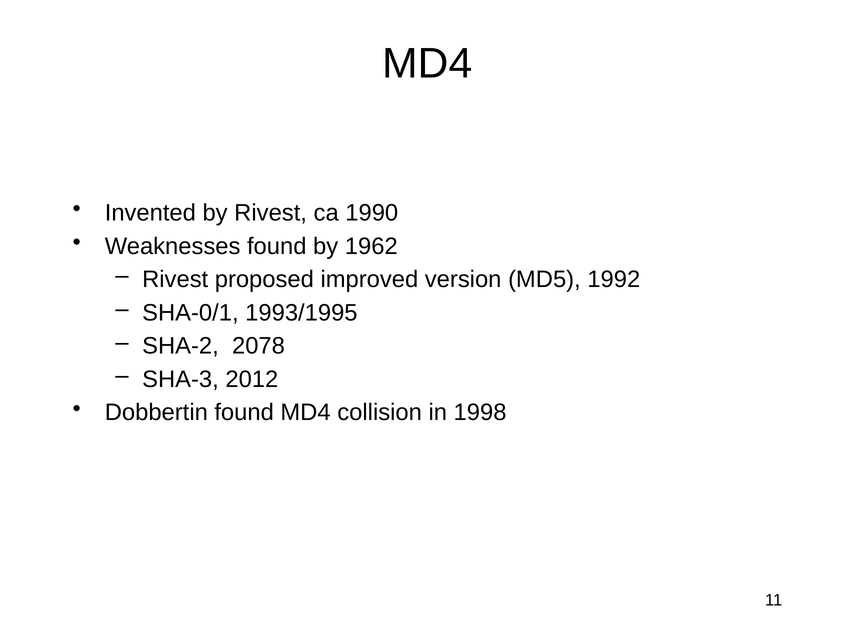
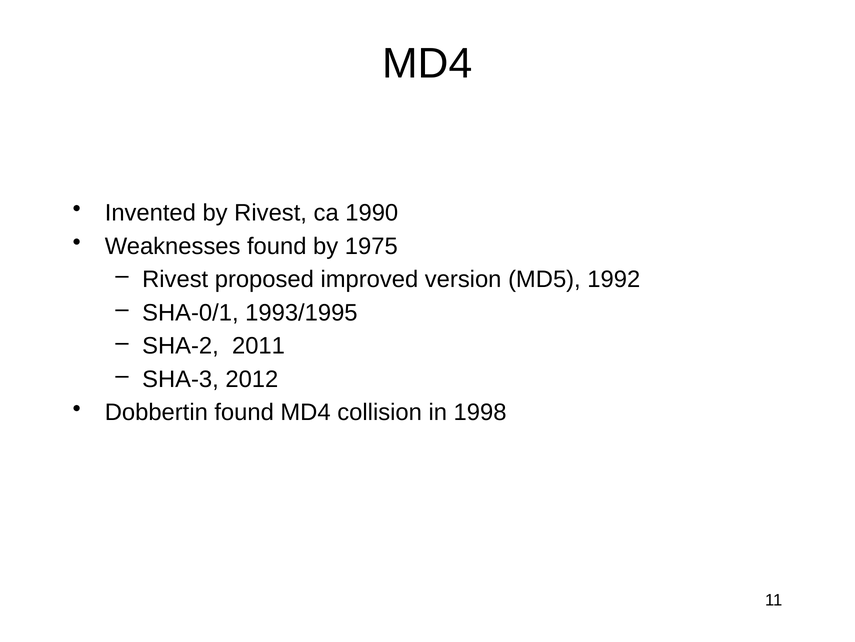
1962: 1962 -> 1975 (371, 246)
2078: 2078 -> 2011 (258, 346)
